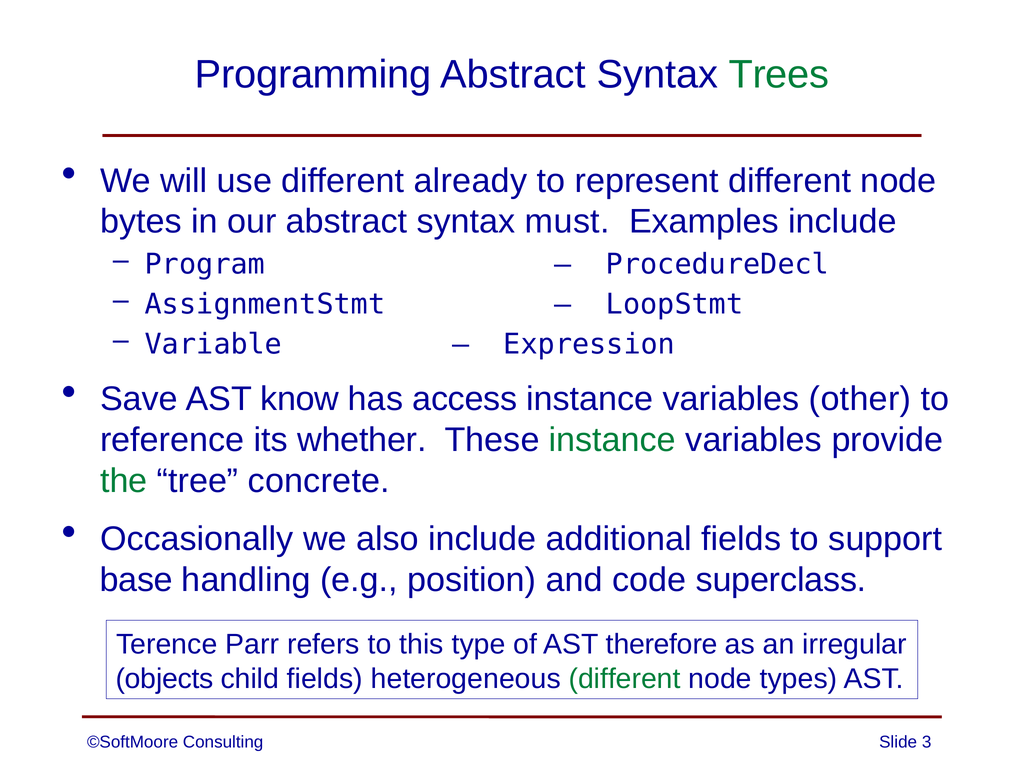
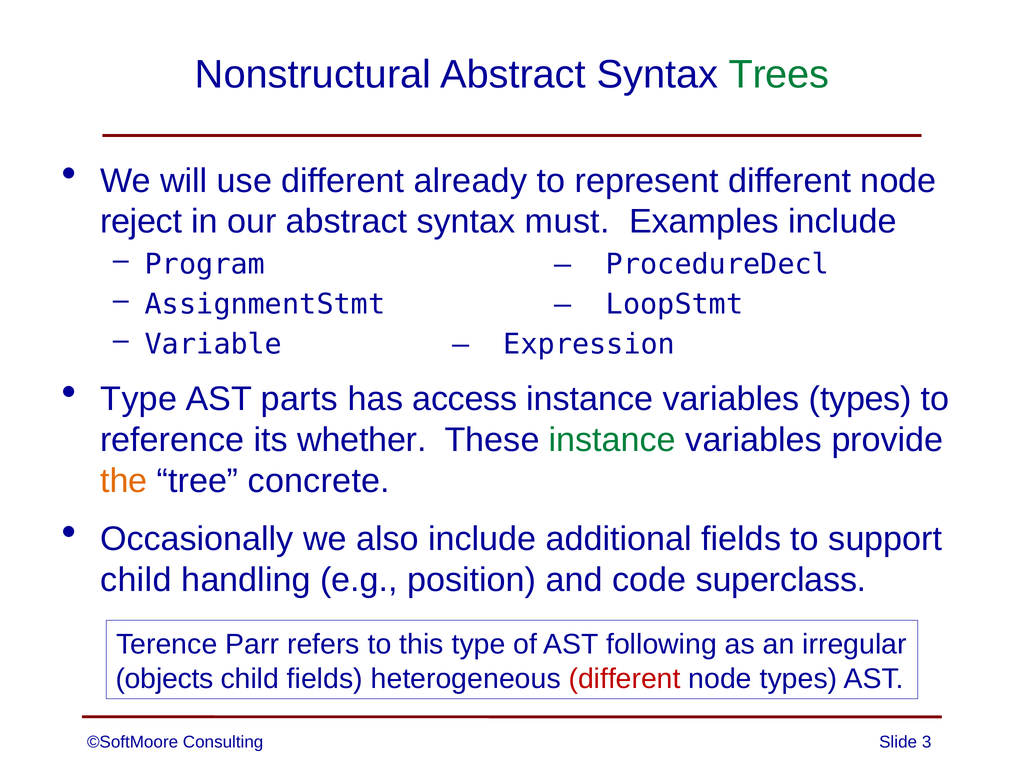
Programming: Programming -> Nonstructural (313, 75)
bytes: bytes -> reject (141, 222)
Save: Save -> Type (139, 399)
know: know -> parts (299, 399)
variables other: other -> types (860, 399)
the colour: green -> orange (124, 481)
base: base -> child (136, 580)
therefore: therefore -> following (662, 645)
different colour: green -> red (625, 679)
